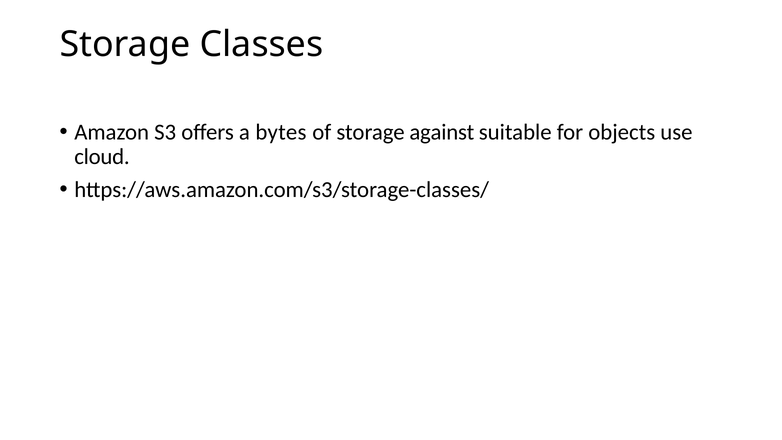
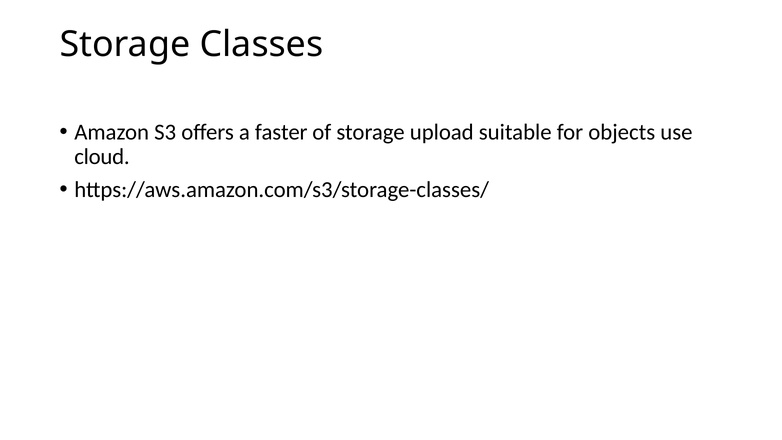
bytes: bytes -> faster (281, 132)
against: against -> upload (442, 132)
